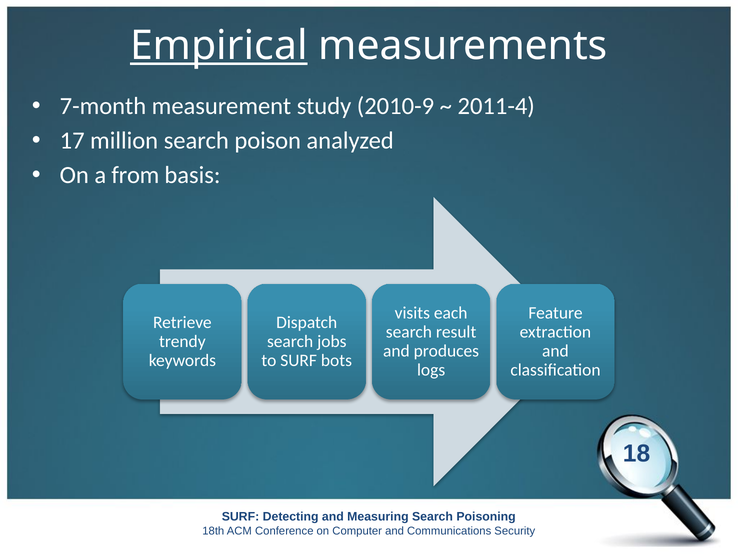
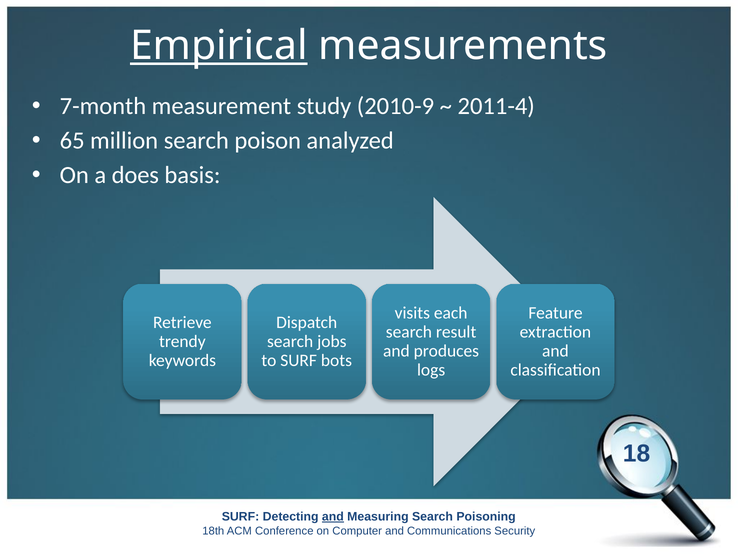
17: 17 -> 65 (72, 141)
from: from -> does (135, 175)
and underline: none -> present (333, 516)
